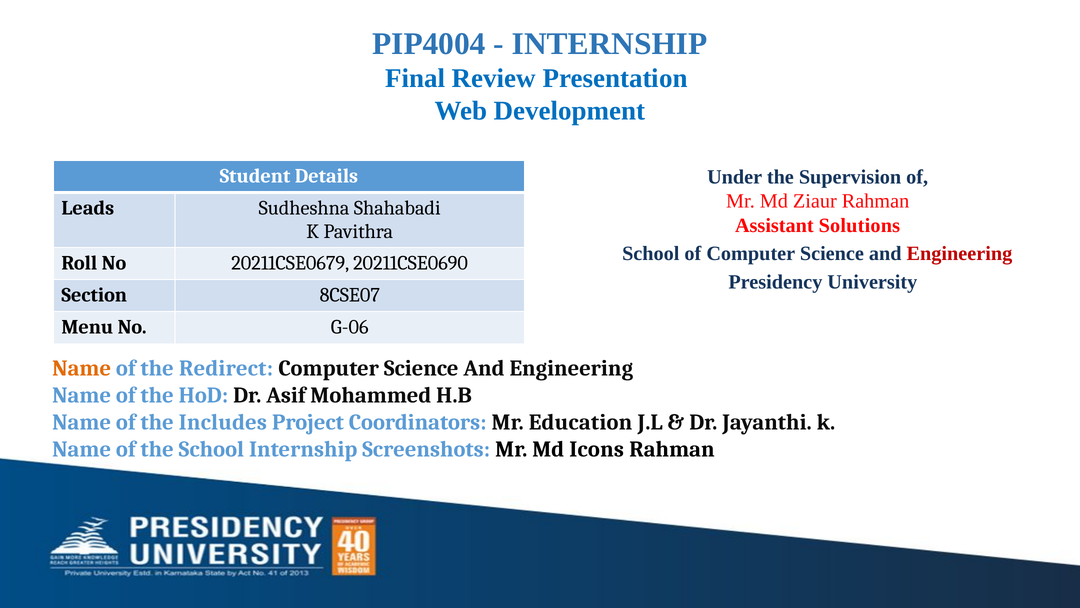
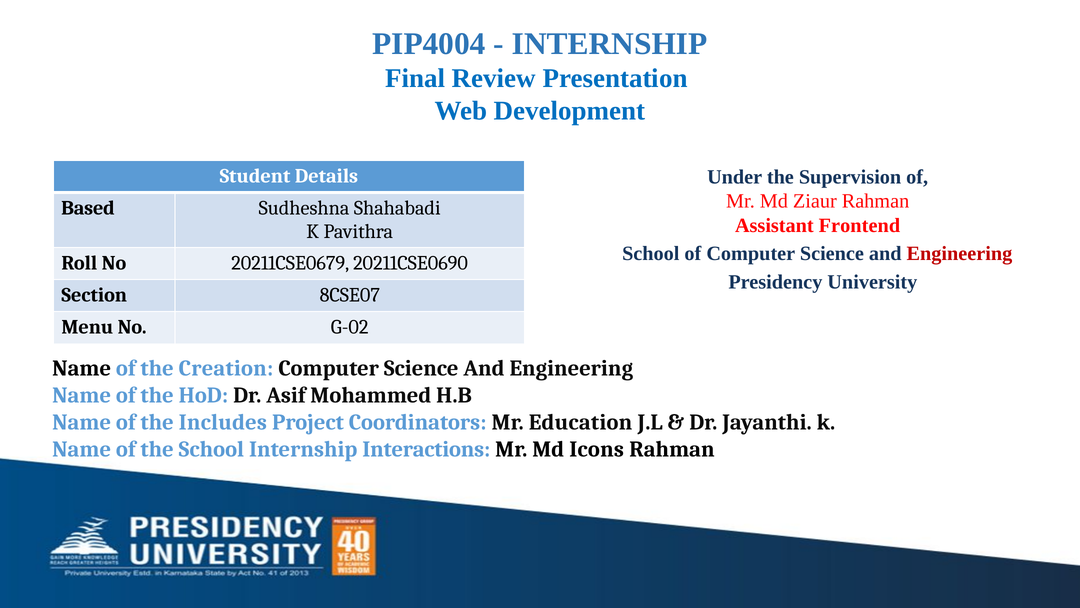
Leads: Leads -> Based (88, 208)
Solutions: Solutions -> Frontend (859, 225)
G-06: G-06 -> G-02 (350, 327)
Name colour: orange -> black (82, 368)
Redirect: Redirect -> Creation (226, 368)
Screenshots: Screenshots -> Interactions (426, 449)
